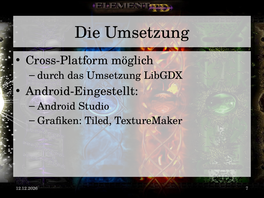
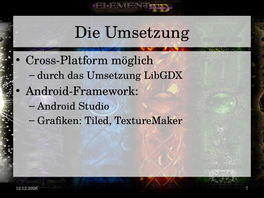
Android-Eingestellt: Android-Eingestellt -> Android-Framework (82, 91)
